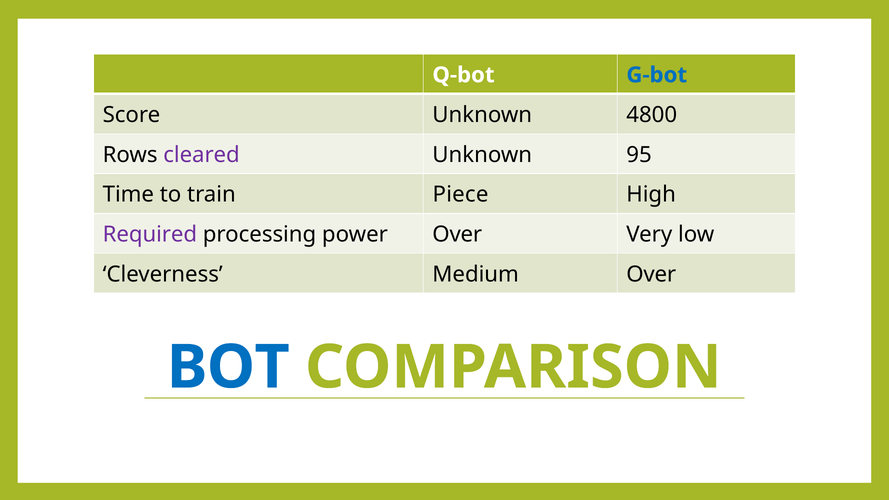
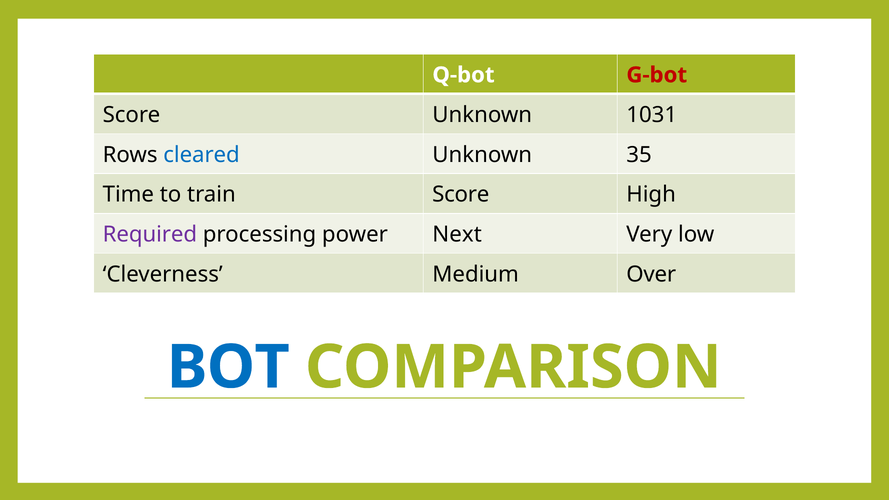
G-bot colour: blue -> red (657, 75)
4800: 4800 -> 1031 (652, 115)
cleared colour: purple -> blue (202, 155)
95: 95 -> 35 (639, 155)
train Piece: Piece -> Score (461, 195)
power Over: Over -> Next (457, 234)
